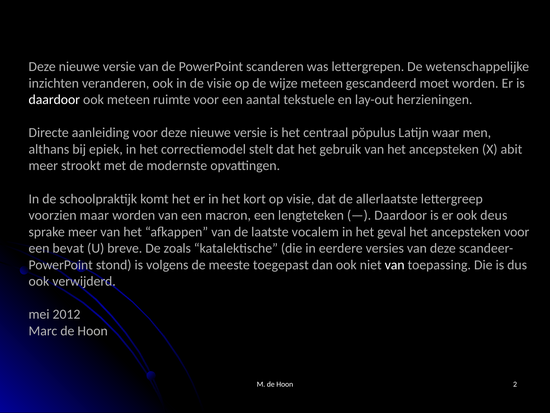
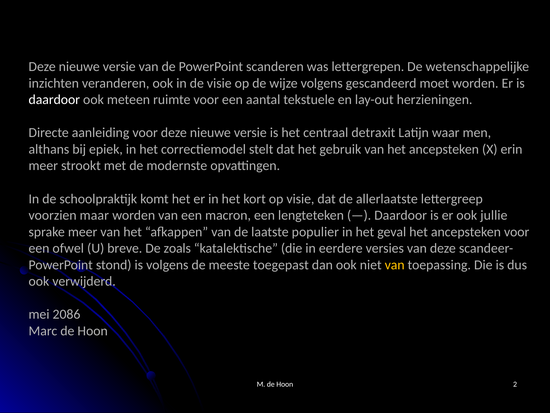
wijze meteen: meteen -> volgens (322, 83)
pŏpulus: pŏpulus -> detraxit (373, 133)
abit: abit -> erin (512, 149)
deus: deus -> jullie (494, 215)
vocalem: vocalem -> populier (315, 232)
bevat: bevat -> ofwel (68, 248)
van colour: white -> yellow (395, 265)
2012: 2012 -> 2086 (66, 314)
